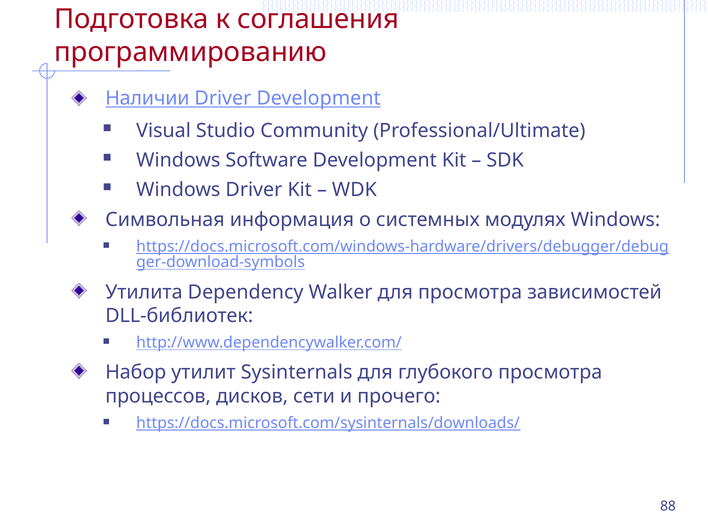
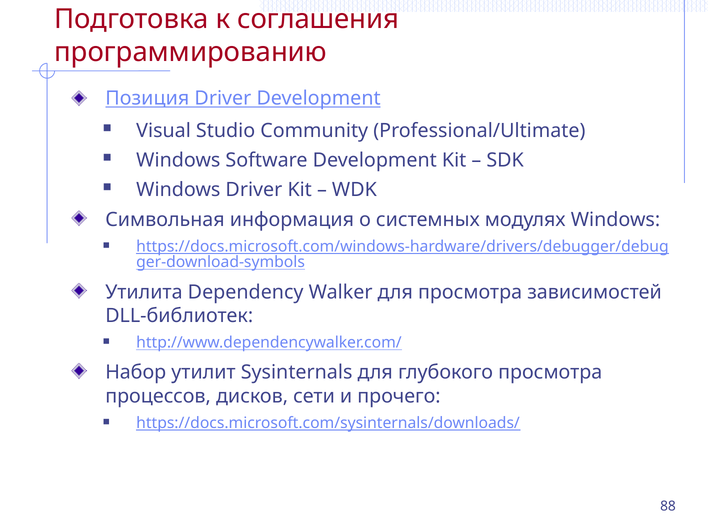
Наличии: Наличии -> Позиция (147, 98)
